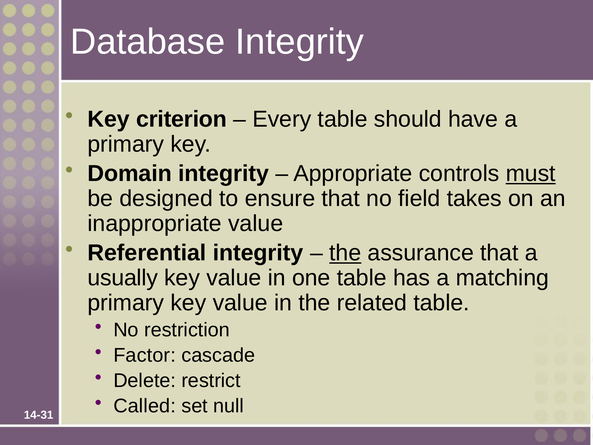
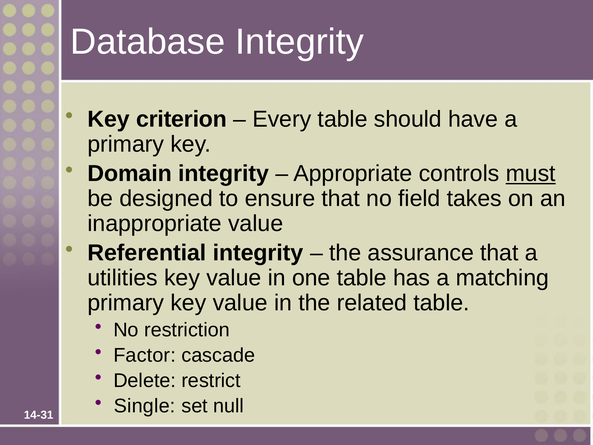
the underline: present -> none (345, 253)
usually: usually -> utilities (123, 278)
Called: Called -> Single (145, 406)
